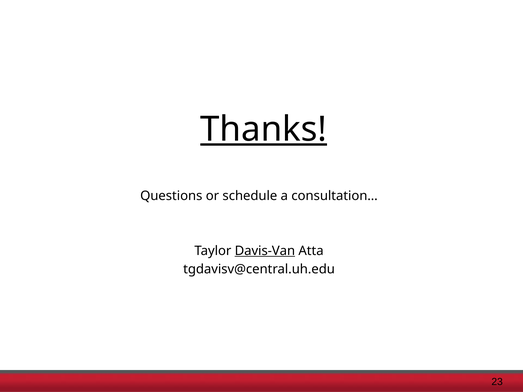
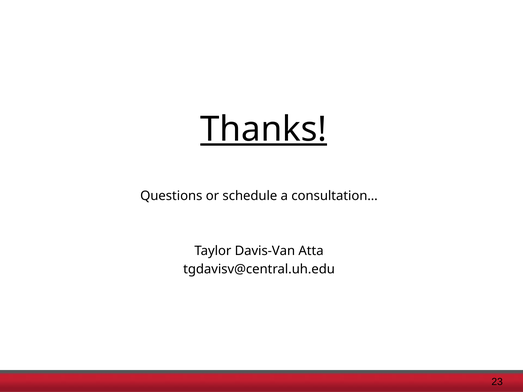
Davis-Van underline: present -> none (265, 251)
